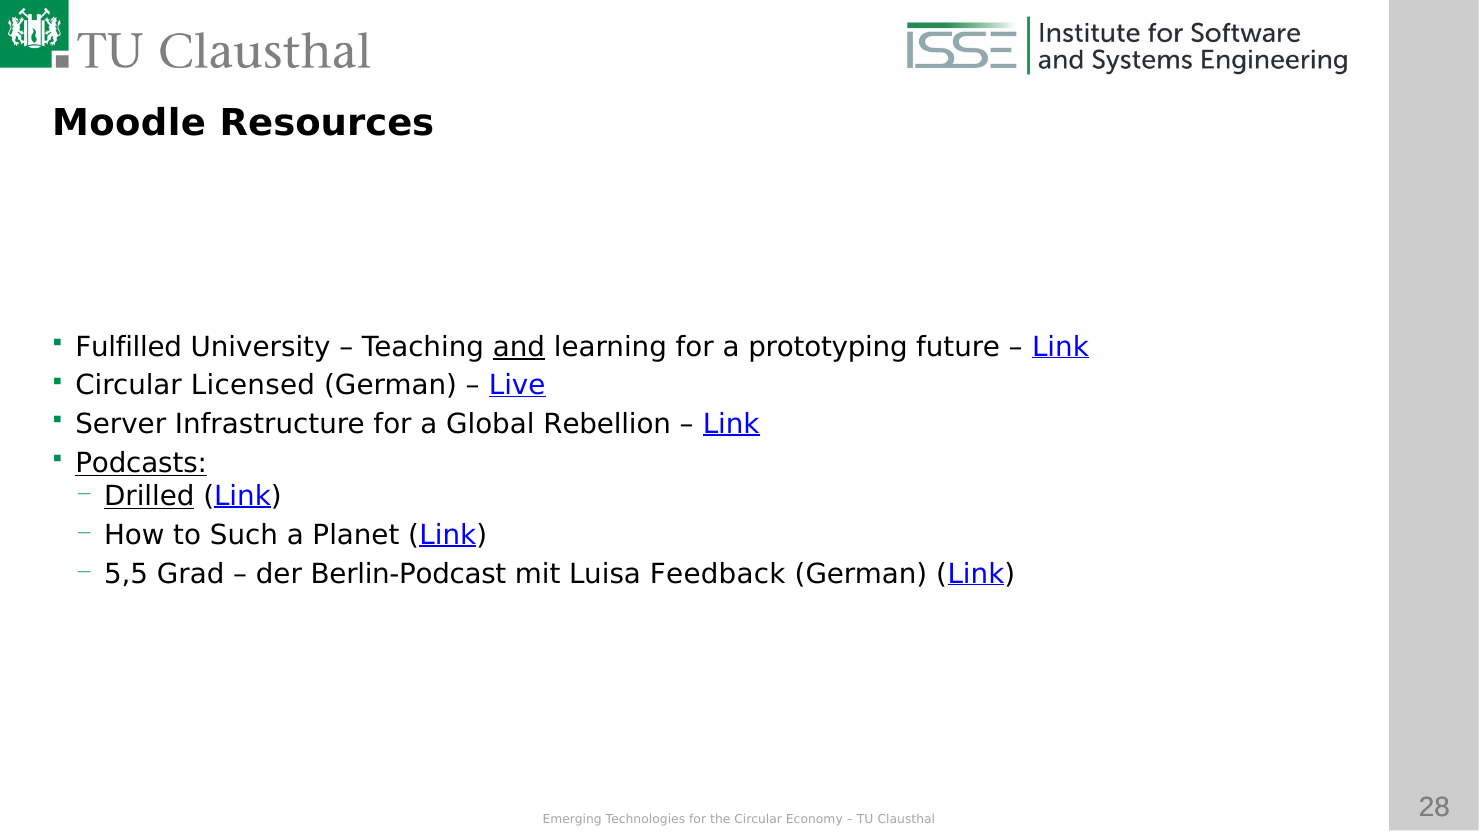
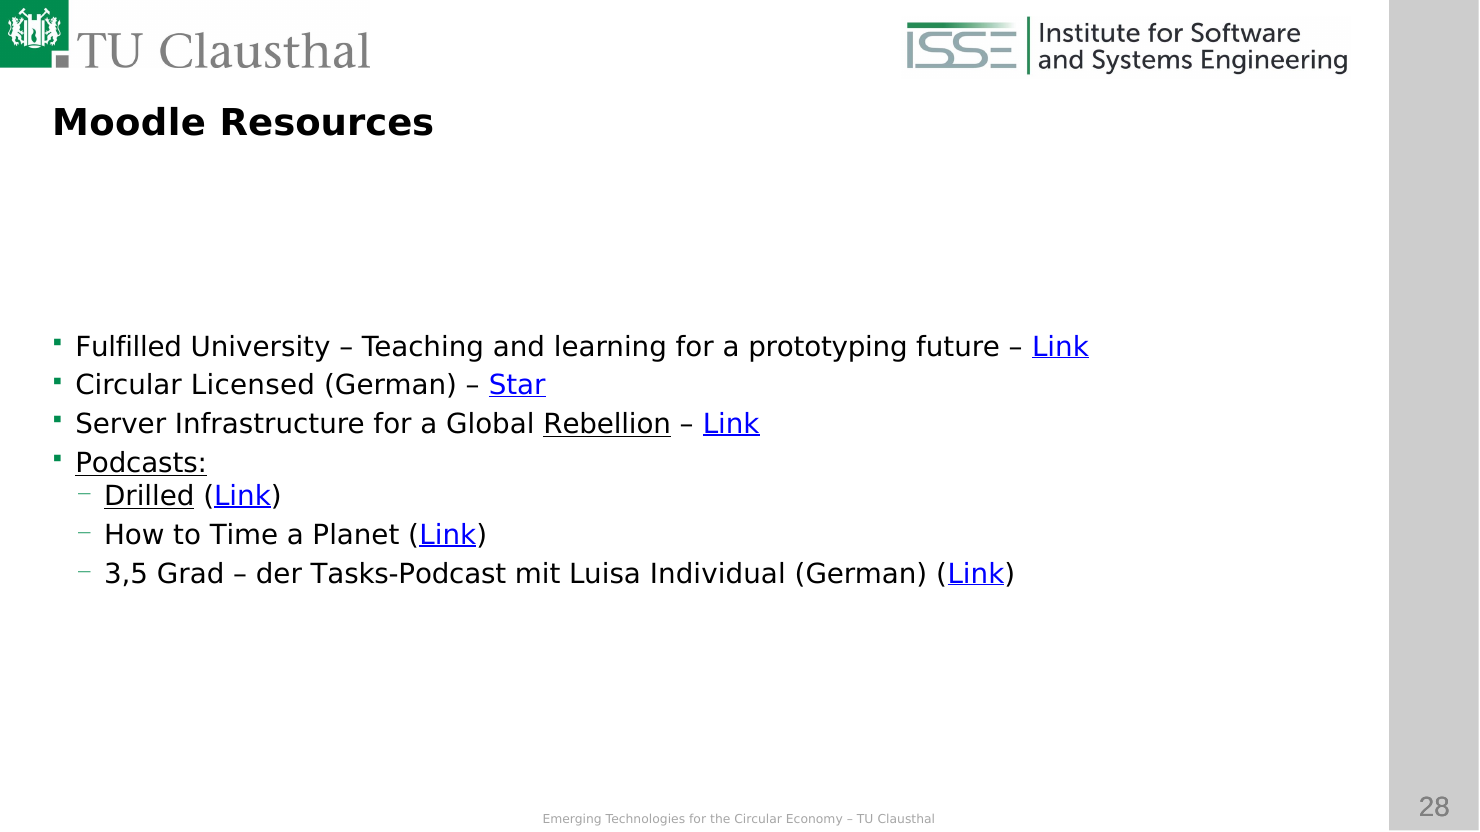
and underline: present -> none (519, 347)
Live: Live -> Star (517, 386)
Rebellion underline: none -> present (607, 425)
Such: Such -> Time (244, 536)
5,5: 5,5 -> 3,5 (126, 575)
Berlin-Podcast: Berlin-Podcast -> Tasks-Podcast (408, 575)
Feedback: Feedback -> Individual (718, 575)
